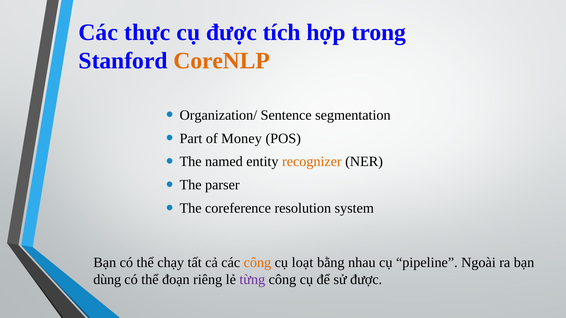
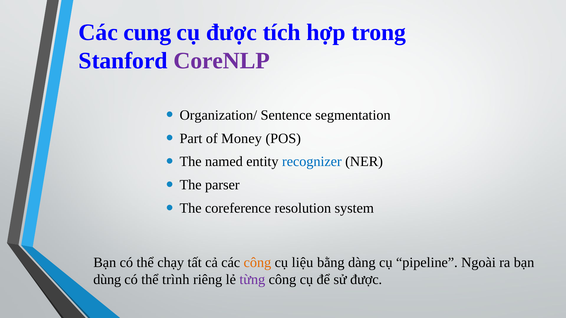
thực: thực -> cung (147, 33)
CoreNLP colour: orange -> purple (222, 61)
recognizer colour: orange -> blue (312, 162)
loạt: loạt -> liệu (303, 263)
nhau: nhau -> dàng (362, 263)
đoạn: đoạn -> trình (176, 280)
